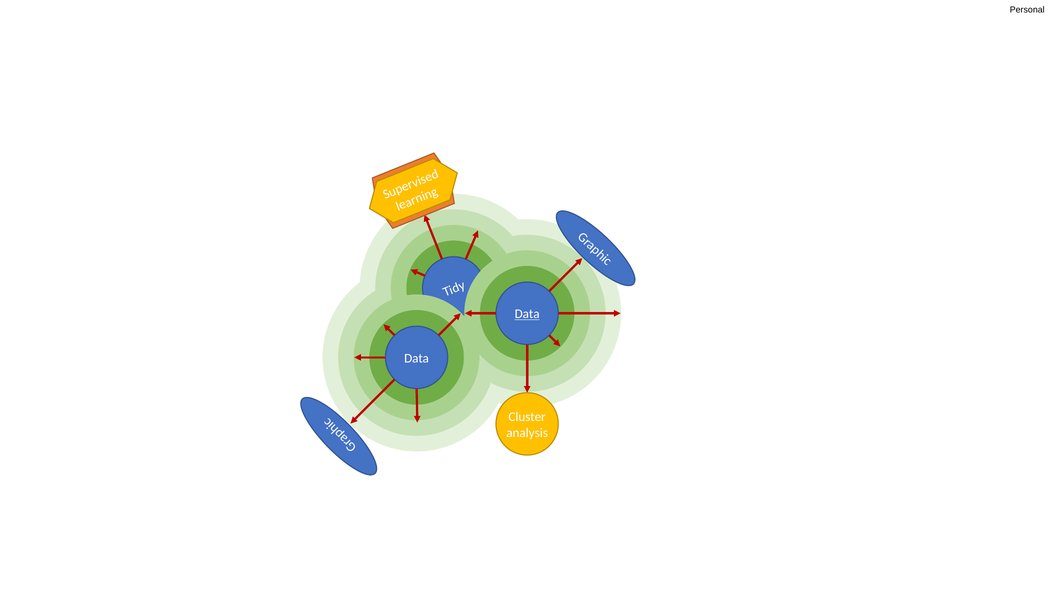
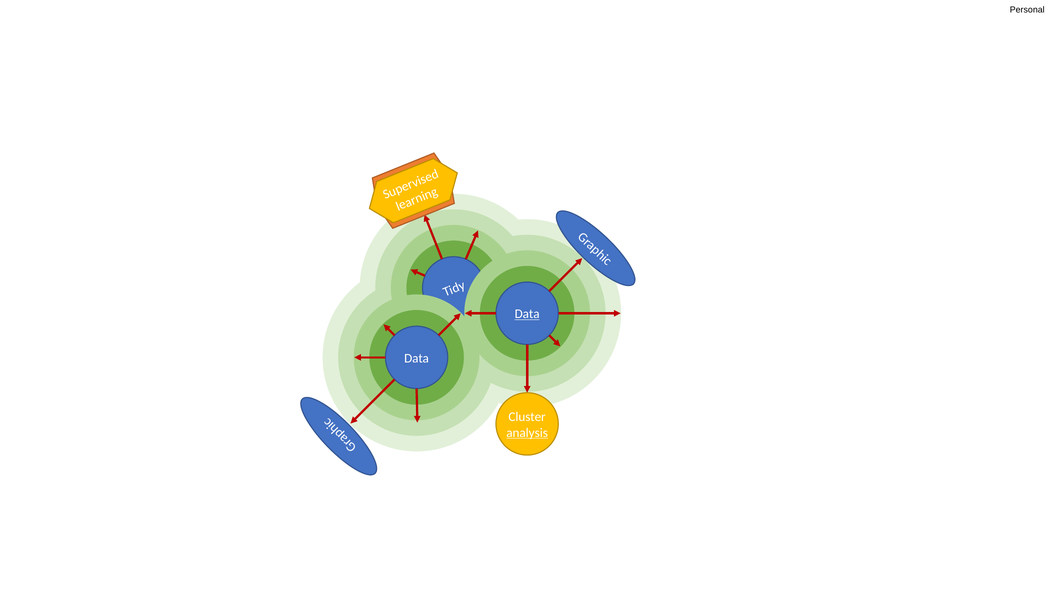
analysis underline: none -> present (527, 432)
